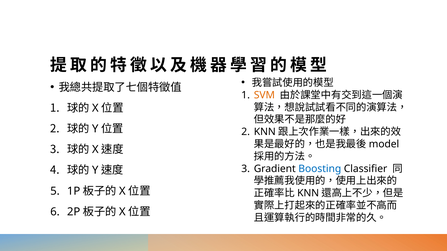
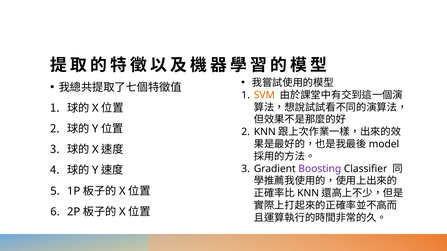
Boosting colour: blue -> purple (320, 169)
